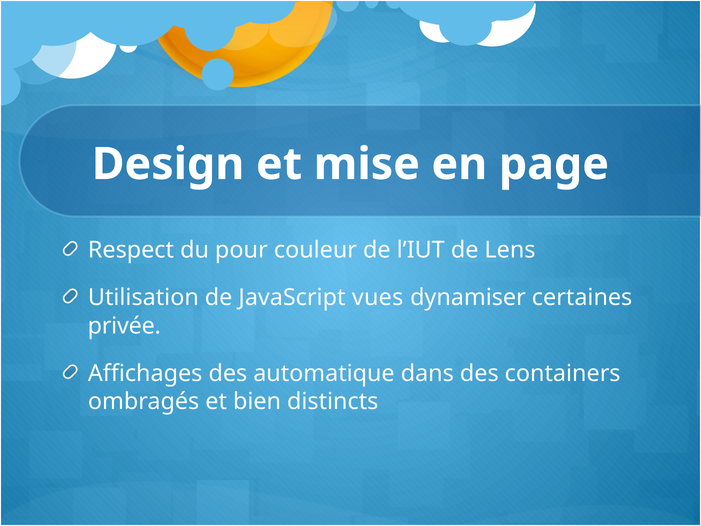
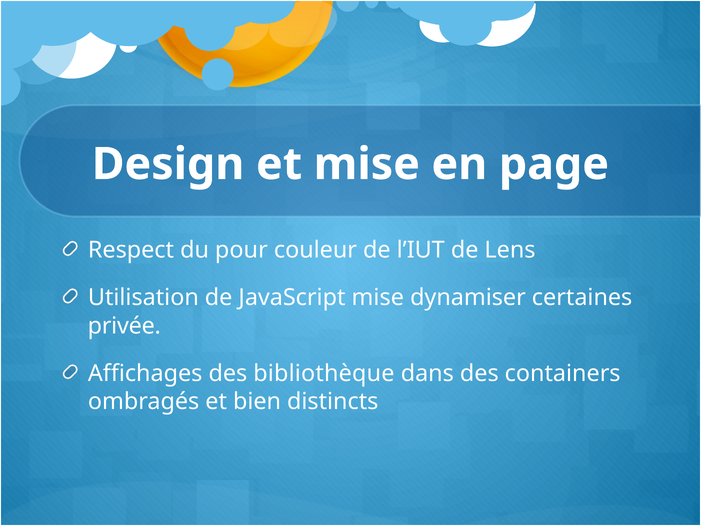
JavaScript vues: vues -> mise (378, 298)
automatique: automatique -> bibliothèque (324, 373)
